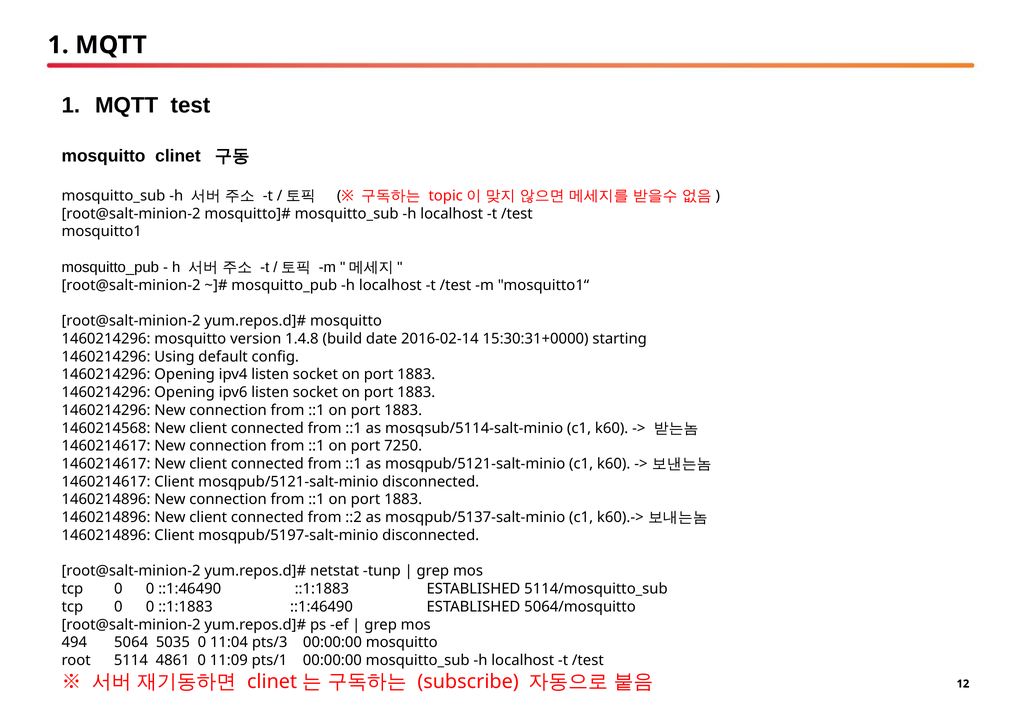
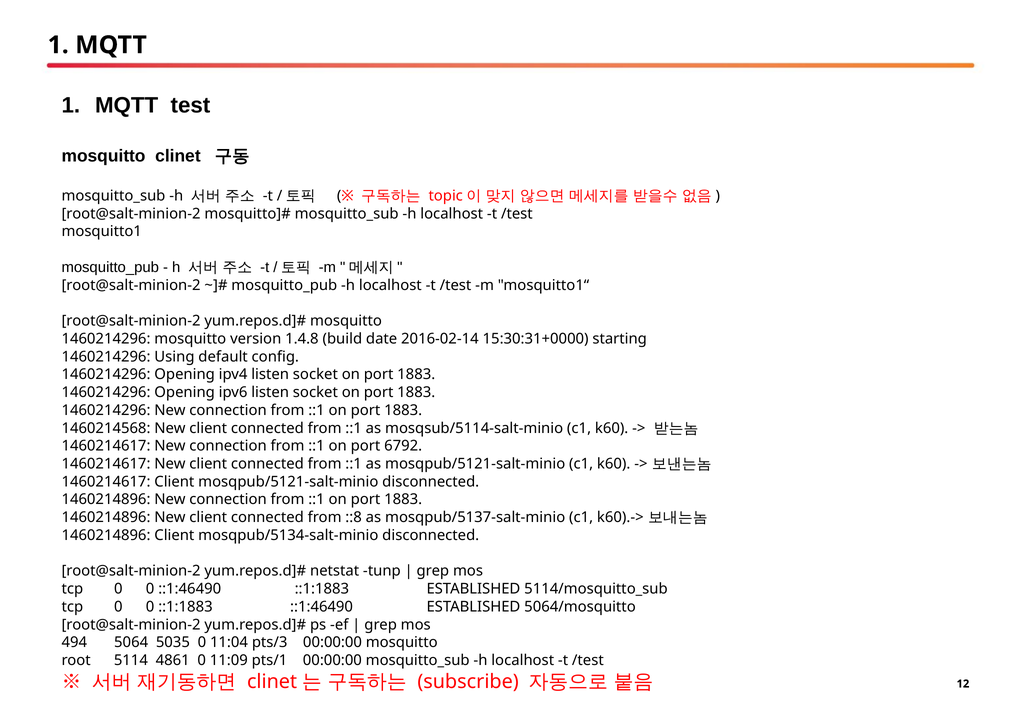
7250: 7250 -> 6792 (403, 446)
::2: ::2 -> ::8 (354, 517)
mosqpub/5197-salt-minio: mosqpub/5197-salt-minio -> mosqpub/5134-salt-minio (288, 535)
